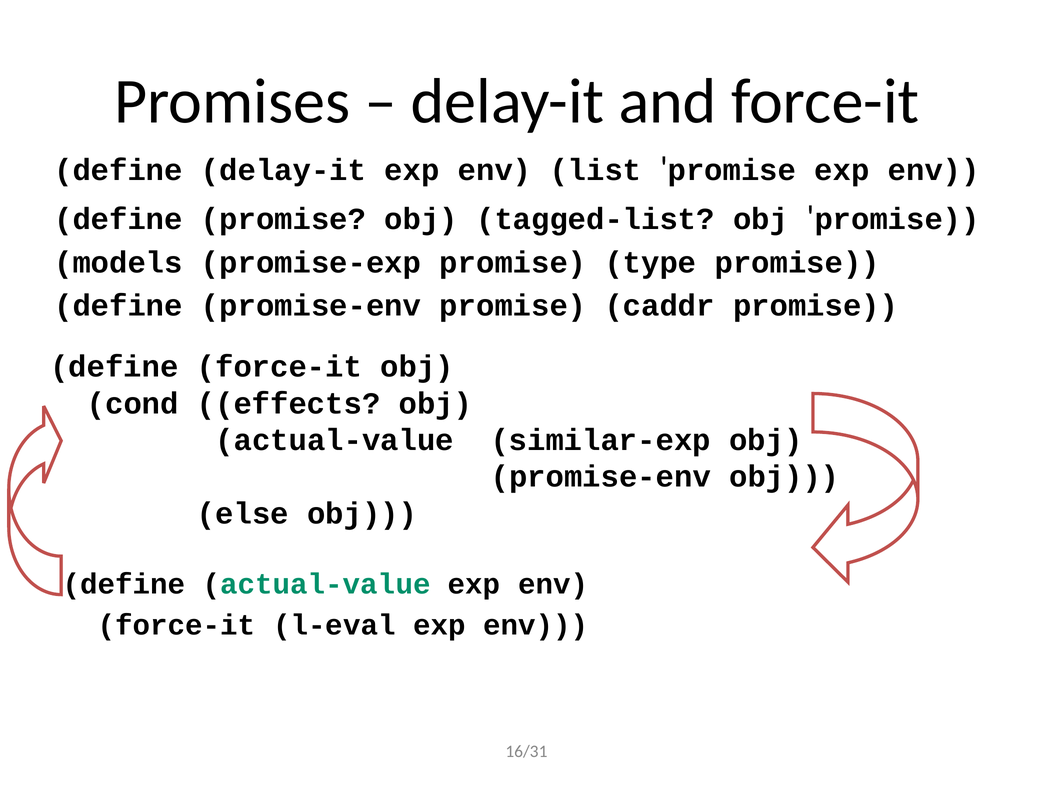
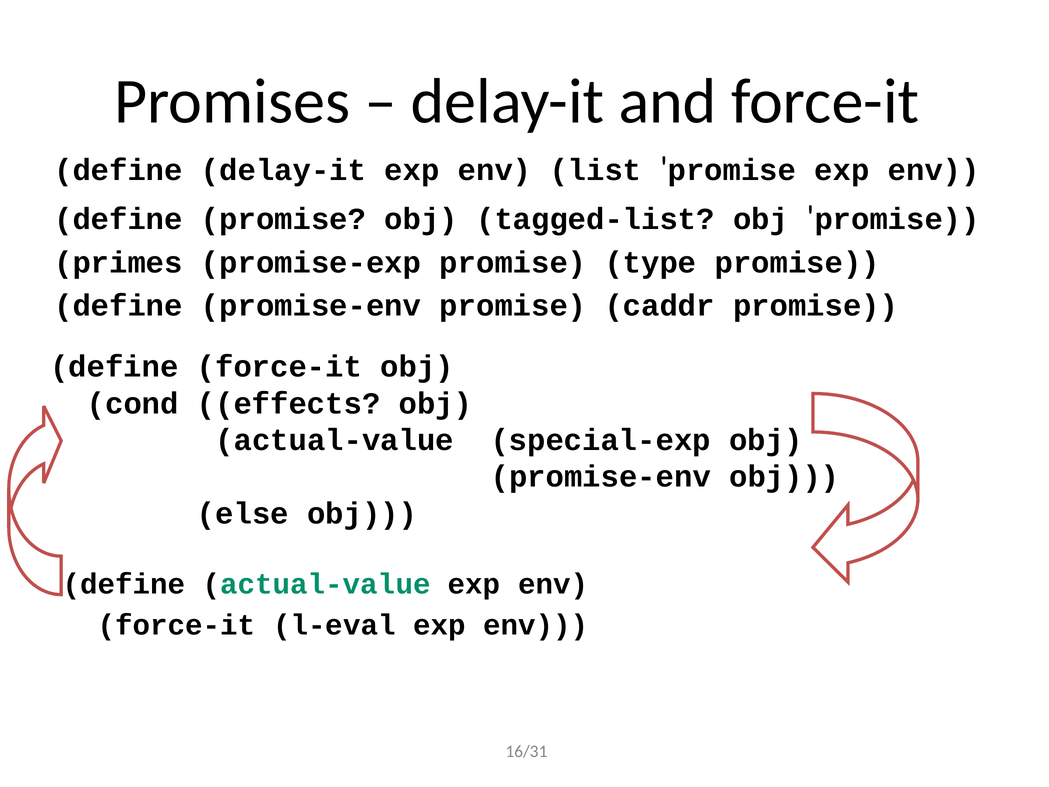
models: models -> primes (118, 263)
similar-exp: similar-exp -> special-exp (601, 440)
